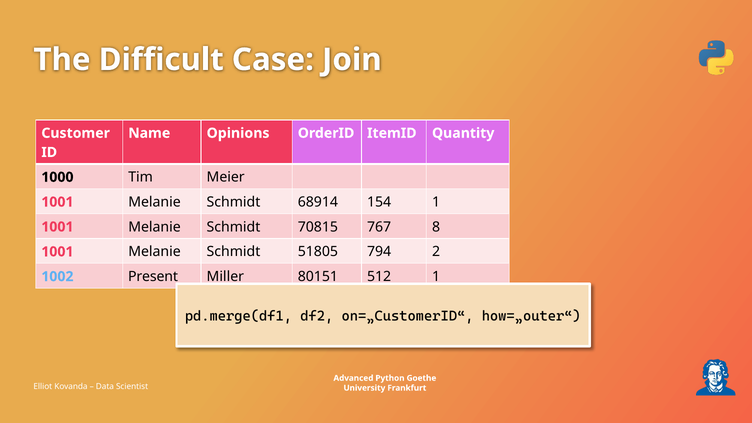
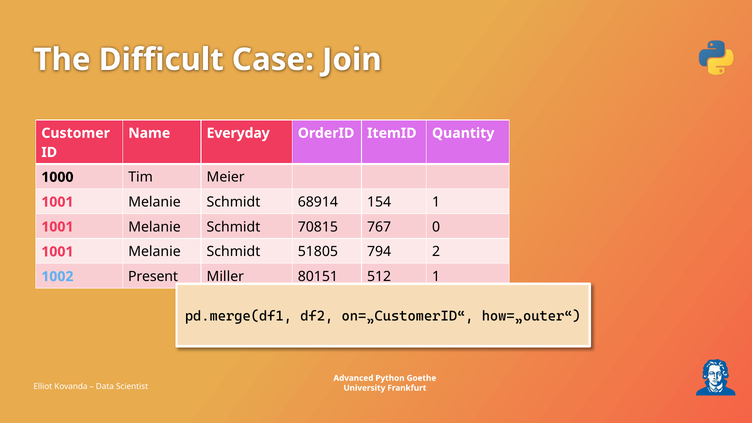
Opinions: Opinions -> Everyday (238, 133)
8: 8 -> 0 (436, 227)
